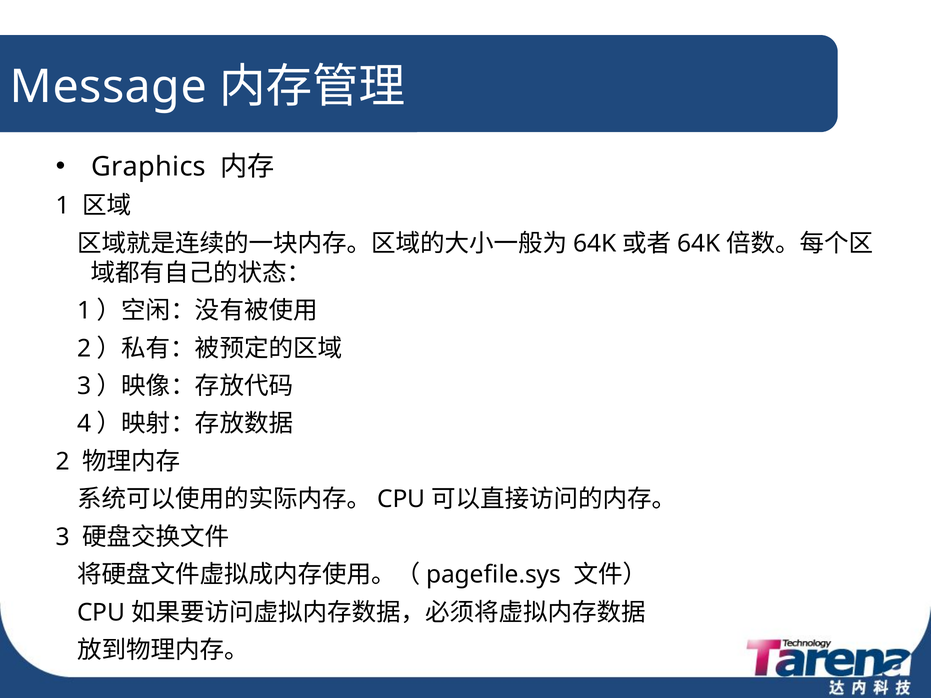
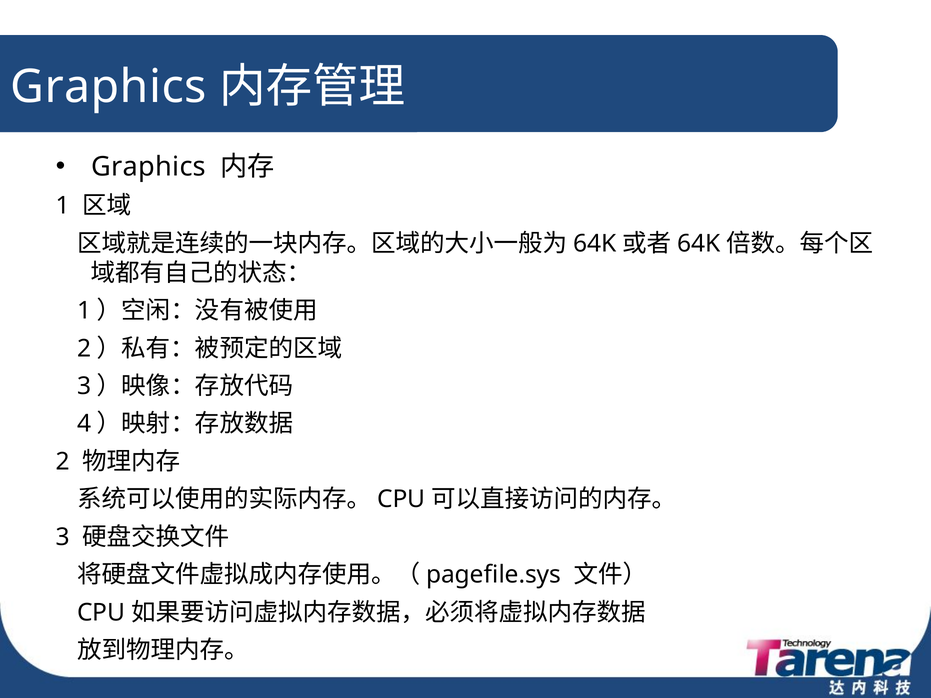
Message: Message -> Graphics (108, 87)
